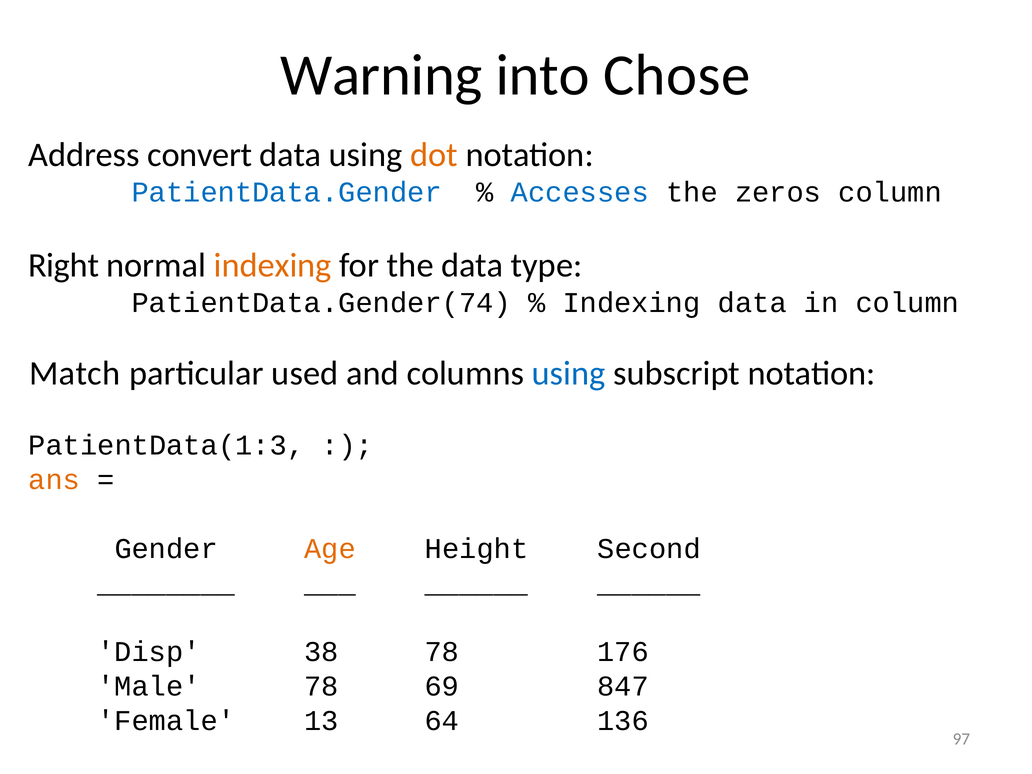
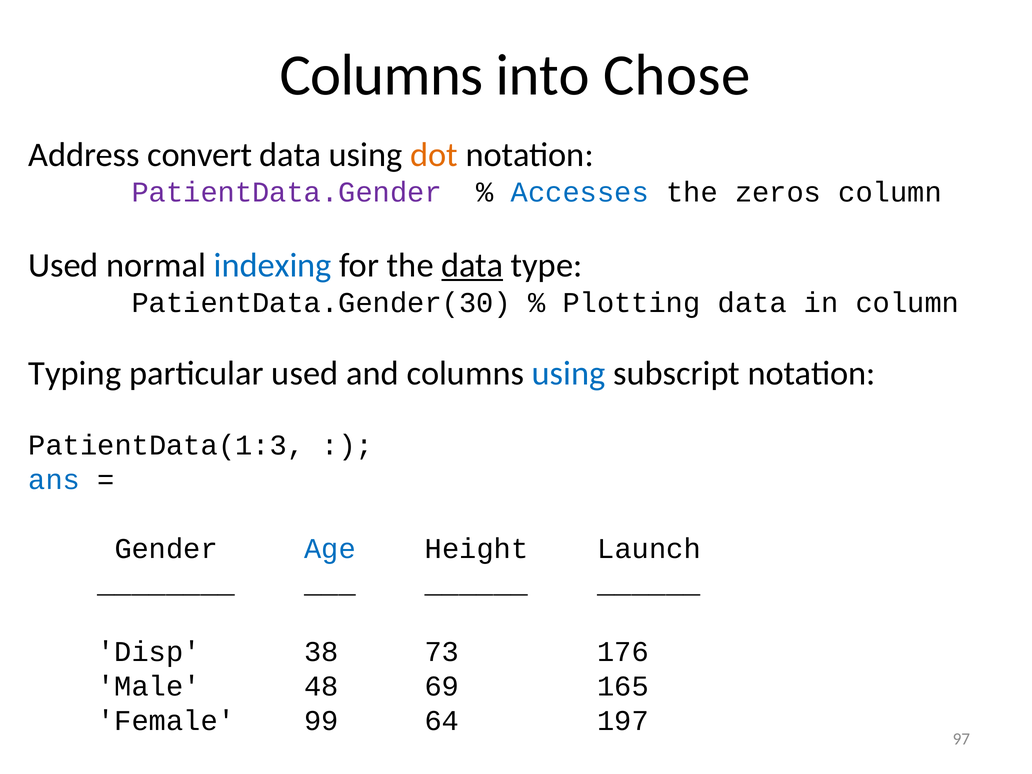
Warning: Warning -> Columns (381, 75)
PatientData.Gender colour: blue -> purple (287, 193)
Right: Right -> Used (63, 265)
indexing colour: orange -> blue (273, 265)
data underline: none -> present (472, 265)
PatientData.Gender(74: PatientData.Gender(74 -> PatientData.Gender(30 (321, 303)
Indexing: Indexing -> Plotting (631, 303)
Match: Match -> Typing (75, 374)
ans colour: orange -> blue (54, 480)
Age colour: orange -> blue (330, 549)
Second: Second -> Launch (649, 549)
38 78: 78 -> 73 (442, 652)
Male 78: 78 -> 48 (321, 686)
847: 847 -> 165 (623, 686)
13: 13 -> 99 (321, 721)
136: 136 -> 197 (623, 721)
